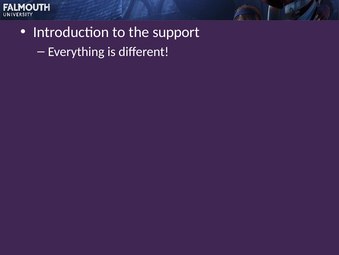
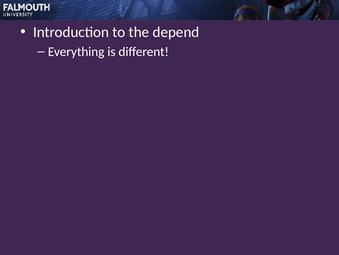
support: support -> depend (176, 32)
